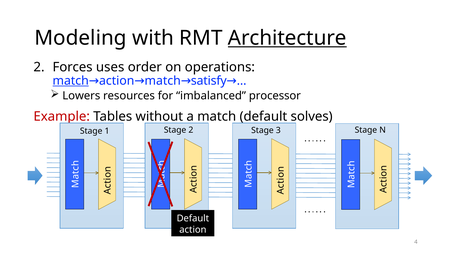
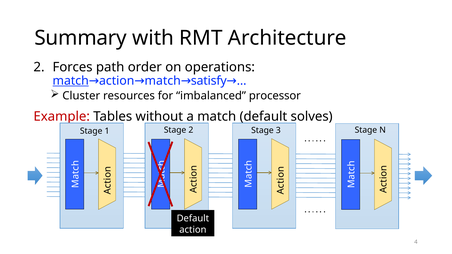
Modeling: Modeling -> Summary (81, 38)
Architecture underline: present -> none (287, 38)
uses: uses -> path (110, 67)
Lowers: Lowers -> Cluster (81, 96)
